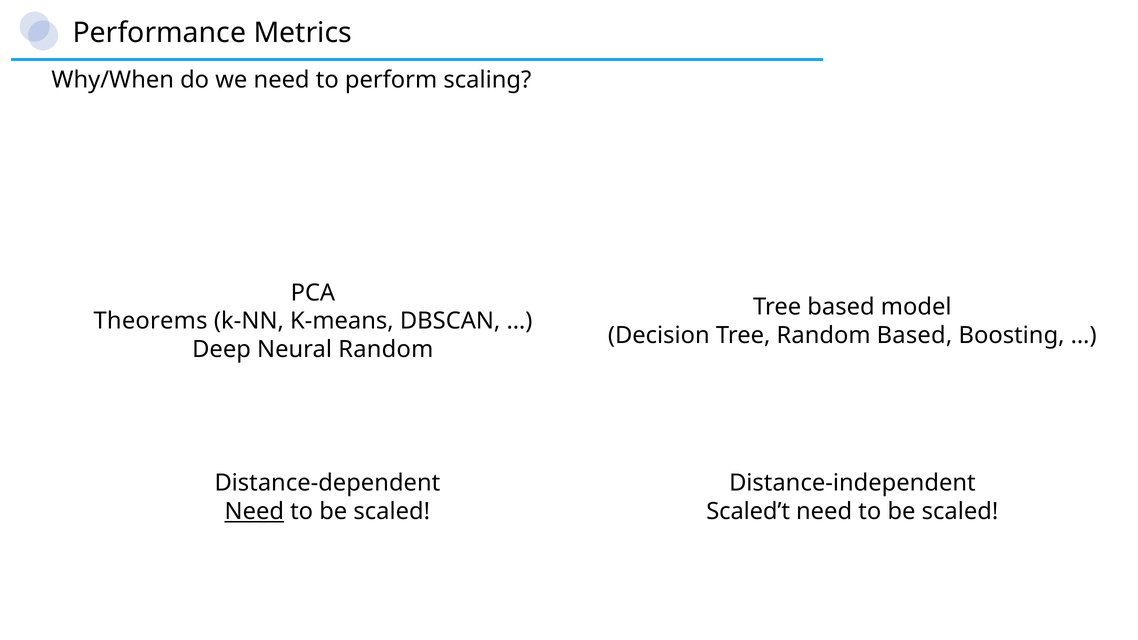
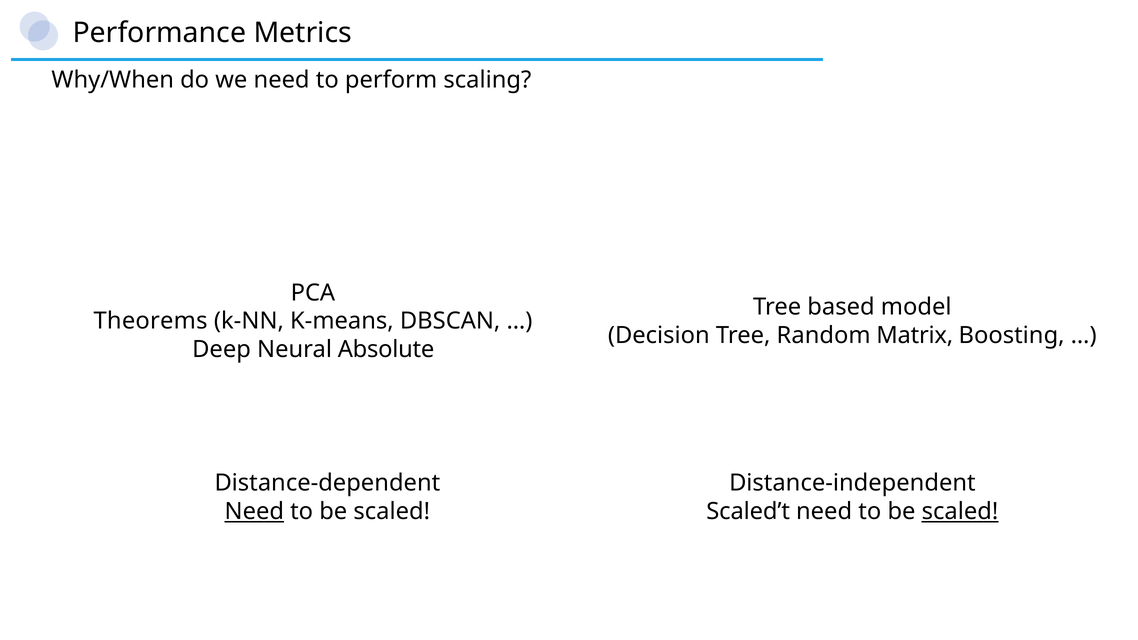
Random Based: Based -> Matrix (915, 336)
Neural Random: Random -> Absolute (386, 350)
scaled underline: none -> present (960, 512)
